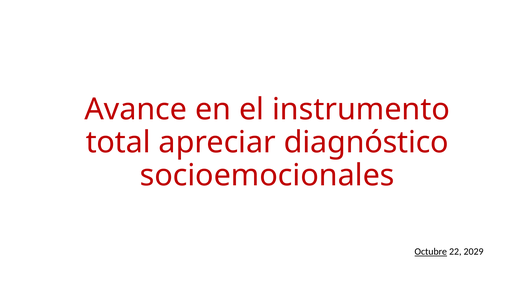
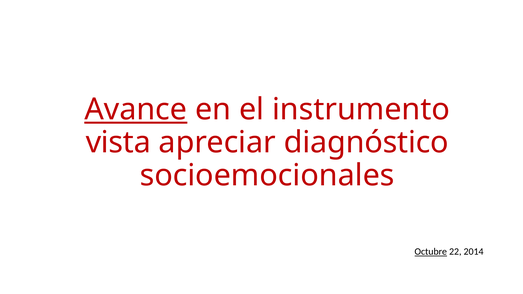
Avance underline: none -> present (136, 110)
total: total -> vista (118, 143)
2029: 2029 -> 2014 (474, 252)
